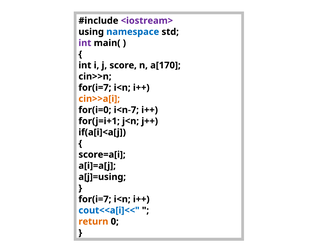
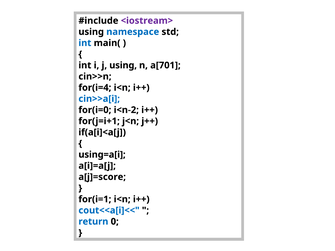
int colour: purple -> blue (85, 43)
j score: score -> using (123, 65)
a[170: a[170 -> a[701 (165, 65)
for(i=7: for(i=7 -> for(i=4 (95, 88)
cin>>a[i colour: orange -> blue (99, 99)
i<n-7: i<n-7 -> i<n-2 (126, 110)
score=a[i: score=a[i -> using=a[i (102, 155)
a[j]=using: a[j]=using -> a[j]=score (102, 177)
for(i=7: for(i=7 -> for(i=1 (95, 199)
return colour: orange -> blue (93, 222)
